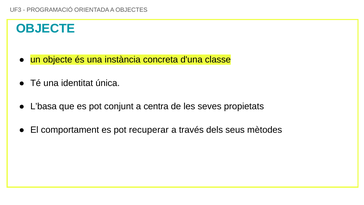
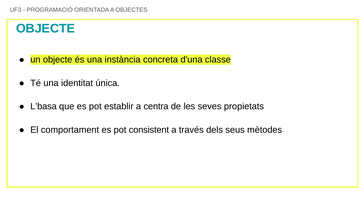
conjunt: conjunt -> establir (119, 106)
recuperar: recuperar -> consistent (149, 130)
